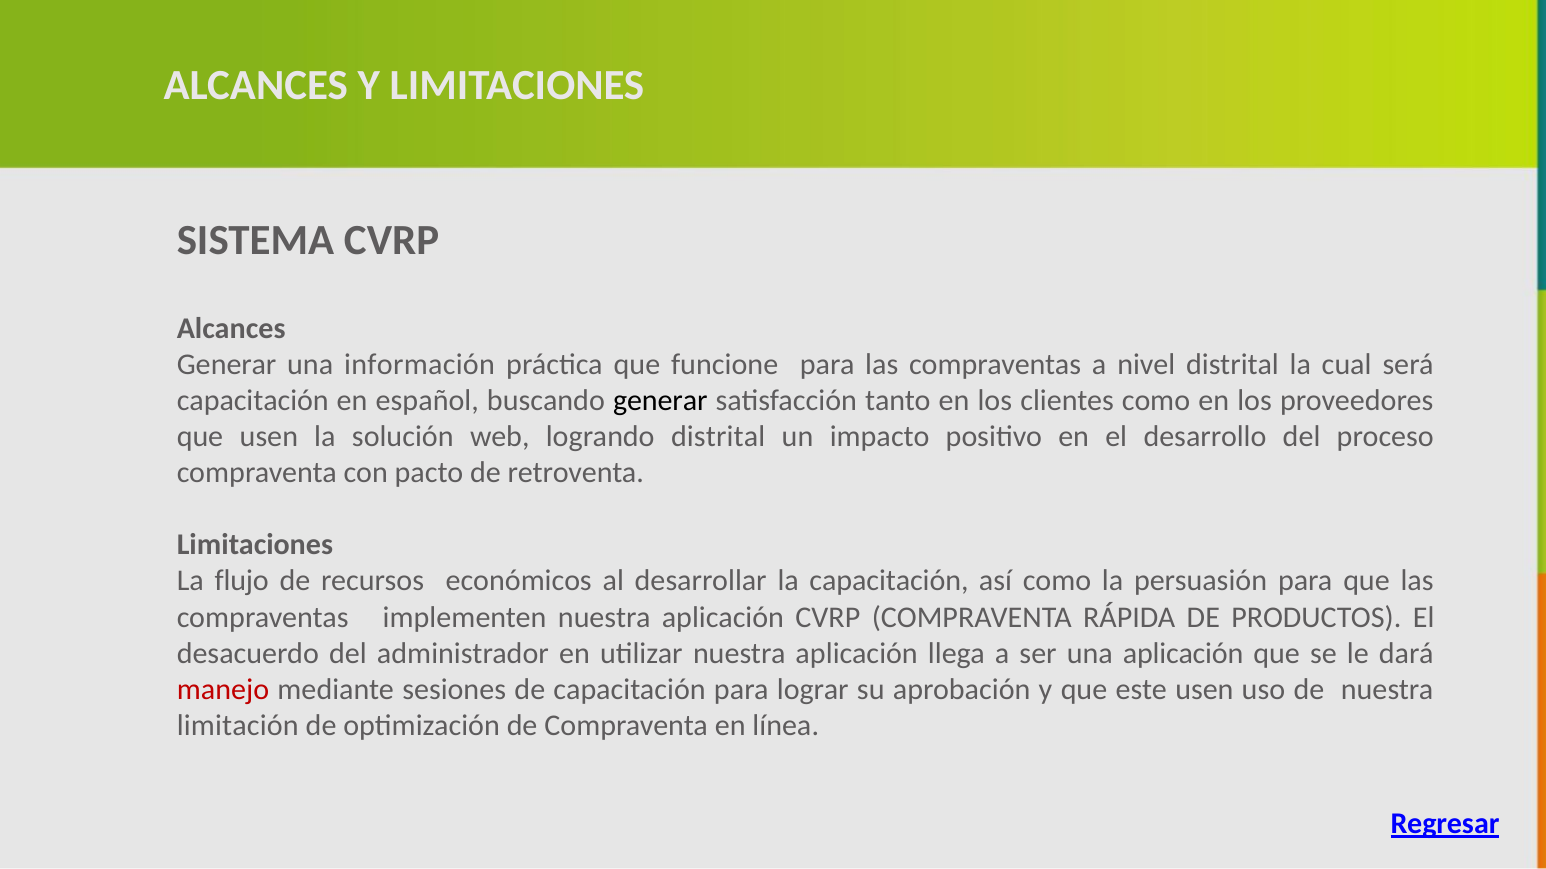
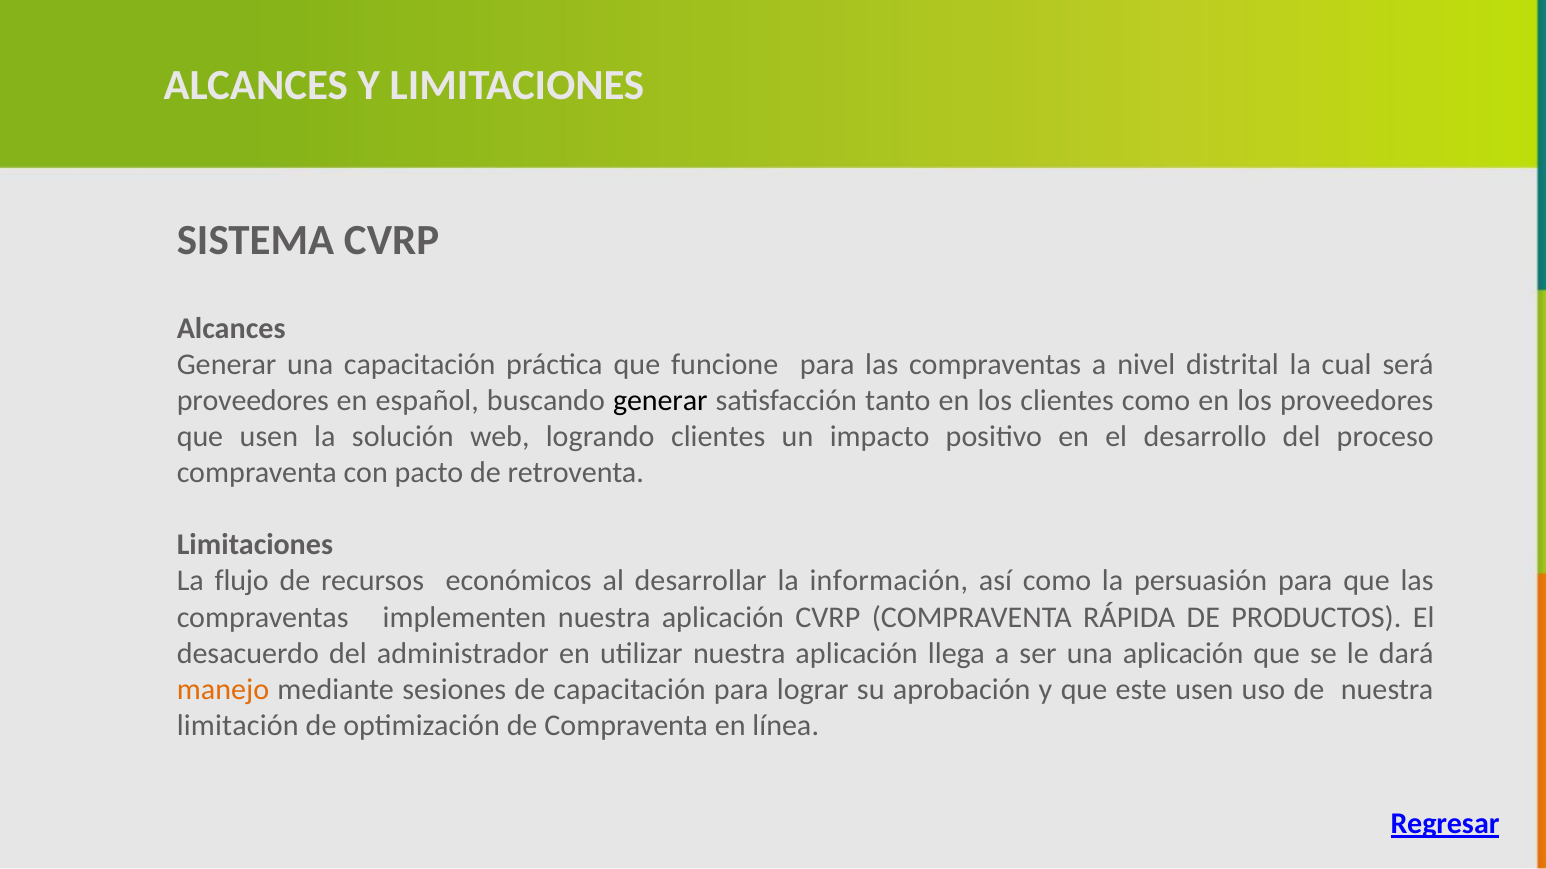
una información: información -> capacitación (420, 365)
capacitación: capacitación -> proveedores (253, 401)
logrando distrital: distrital -> clientes (718, 437)
la capacitación: capacitación -> información (889, 582)
manejo colour: red -> orange (223, 690)
